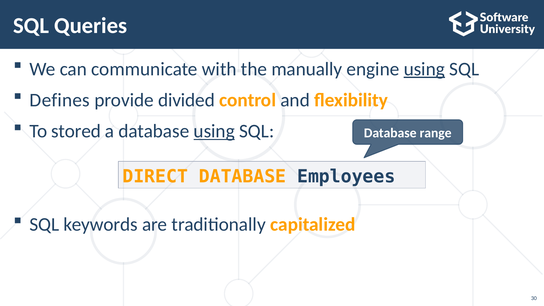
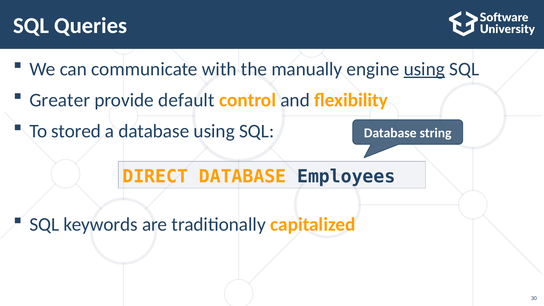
Defines: Defines -> Greater (60, 100)
divided: divided -> default (186, 100)
using underline: present -> none (214, 131)
range: range -> string (436, 133)
